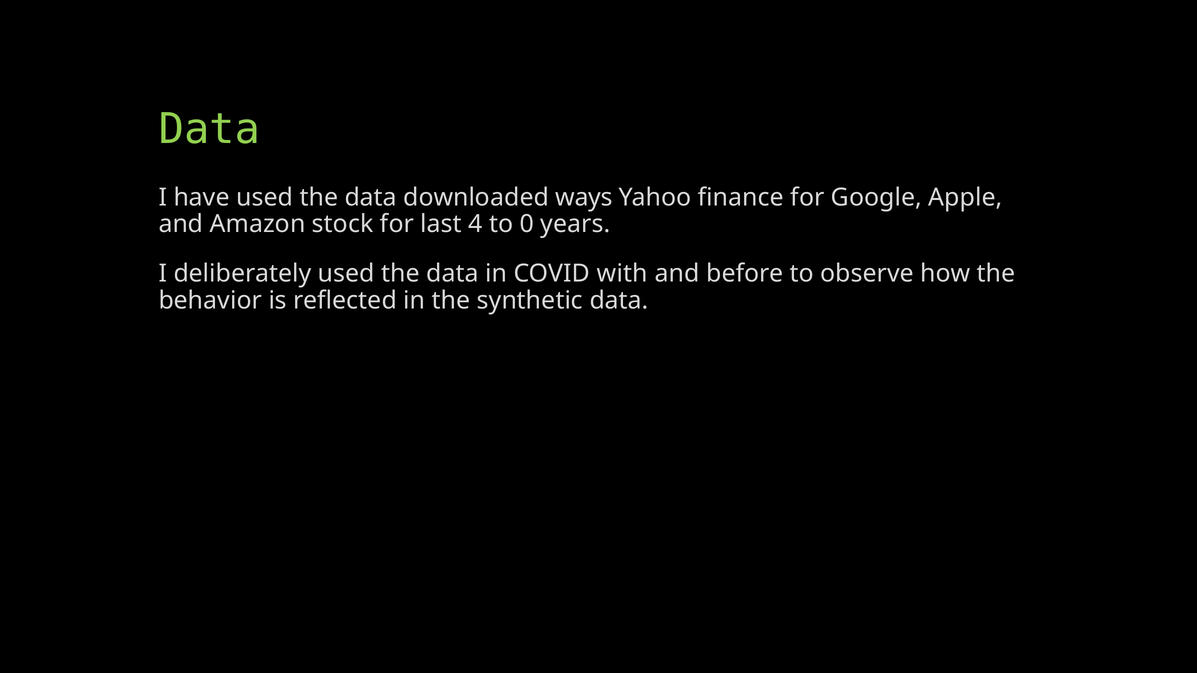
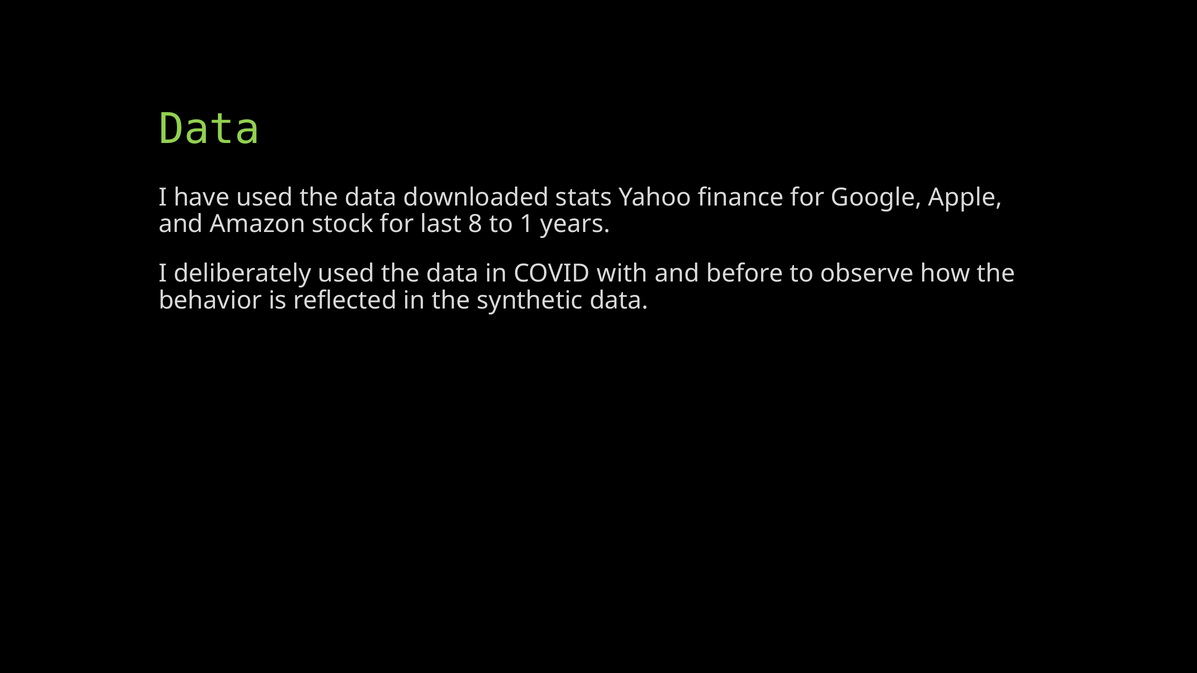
ways: ways -> stats (584, 197)
4: 4 -> 8 (475, 224)
0: 0 -> 1 (527, 224)
